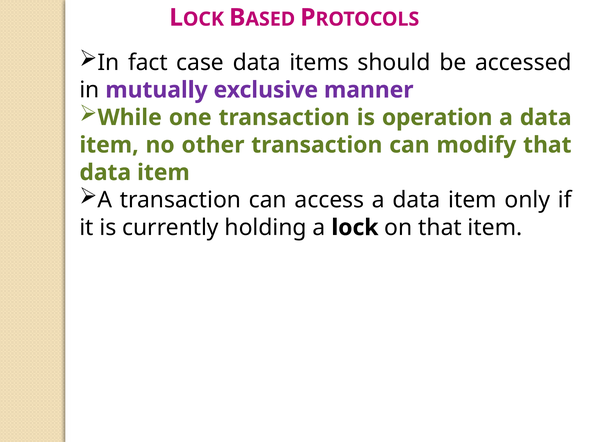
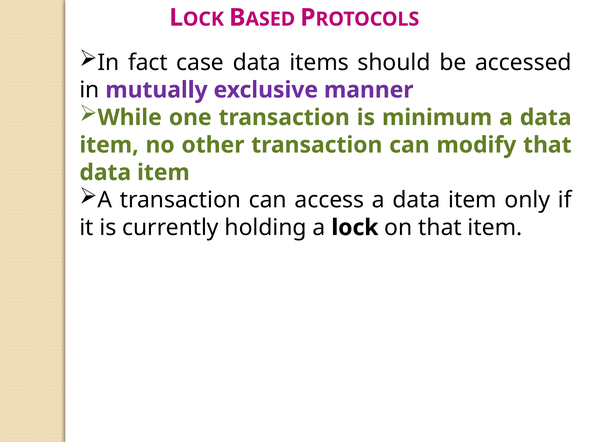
operation: operation -> minimum (437, 117)
